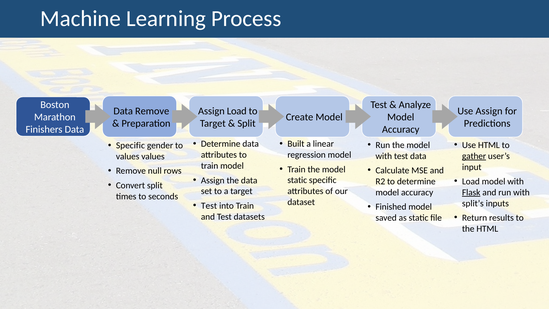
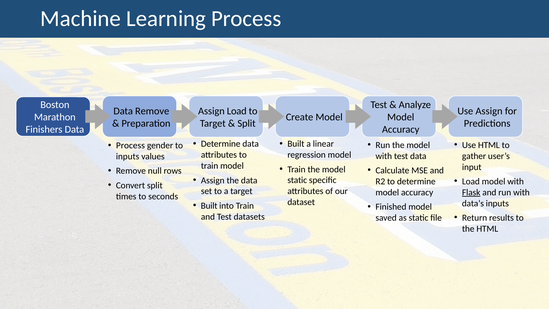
Specific: Specific -> Process (130, 145)
gather underline: present -> none (474, 156)
values: values -> inputs (128, 156)
split’s: split’s -> data’s (473, 203)
Test: Test -> Built (209, 206)
